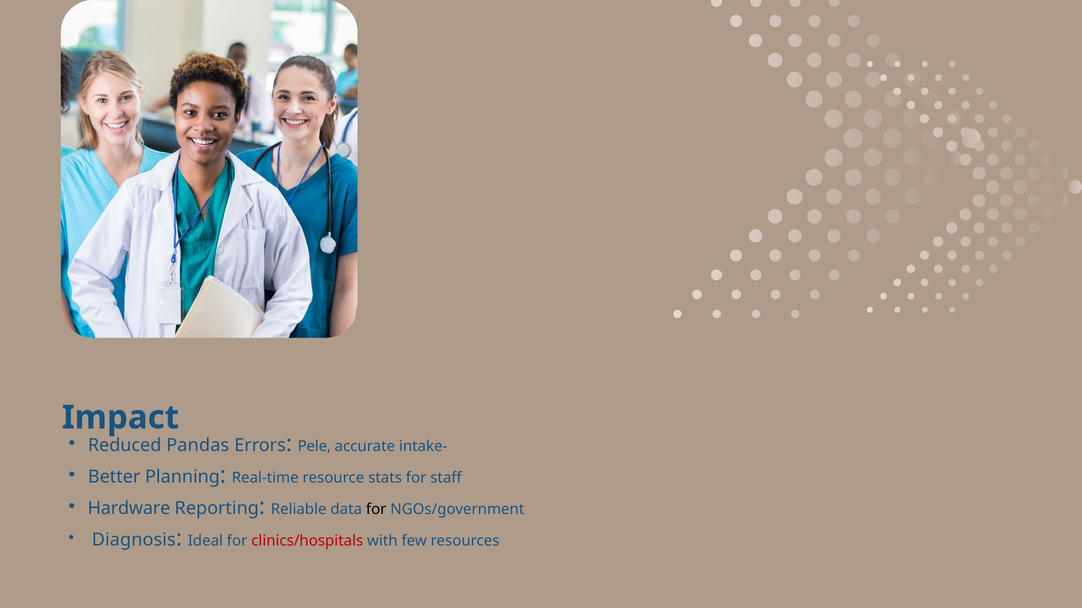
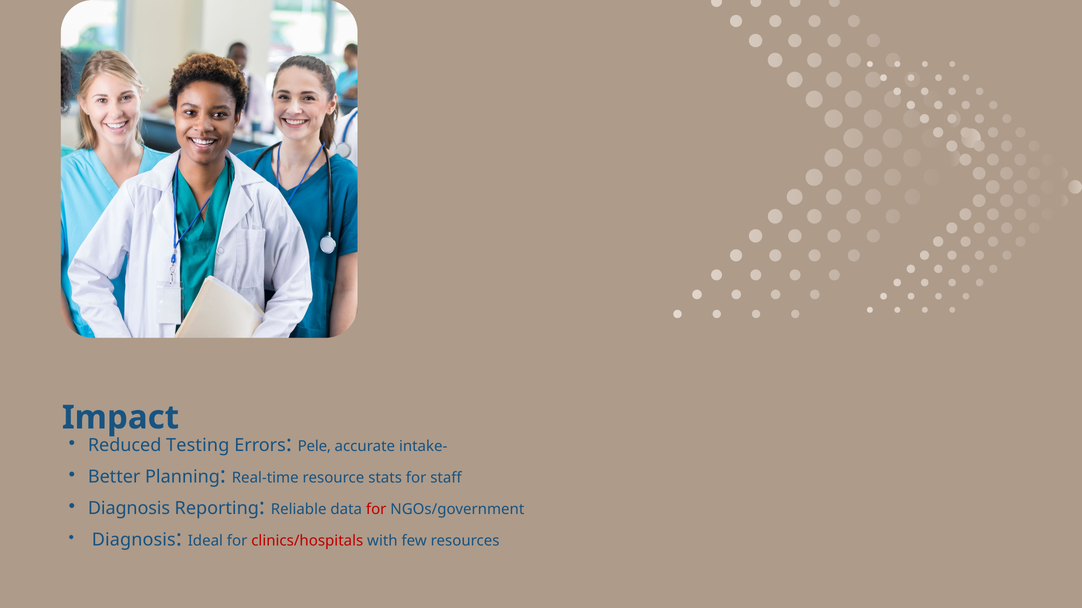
Pandas: Pandas -> Testing (198, 446)
Hardware: Hardware -> Diagnosis (129, 509)
for colour: black -> red (376, 510)
